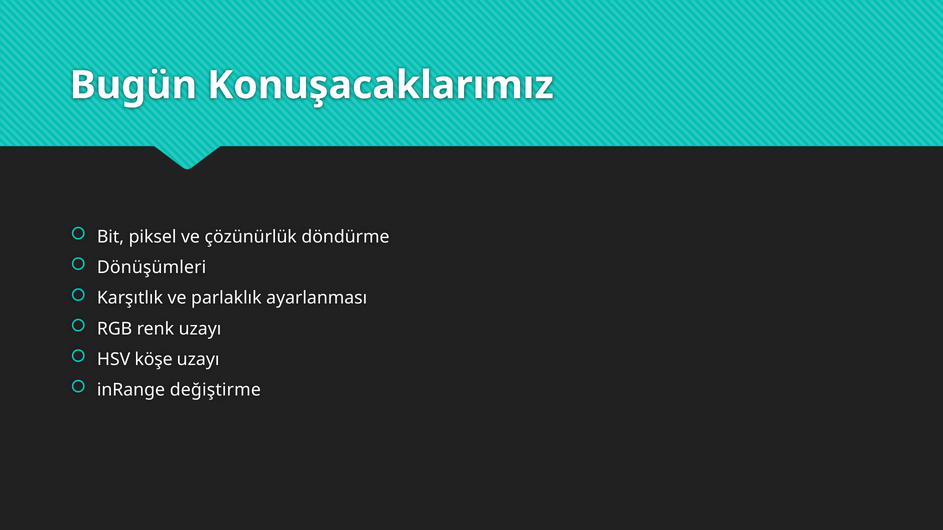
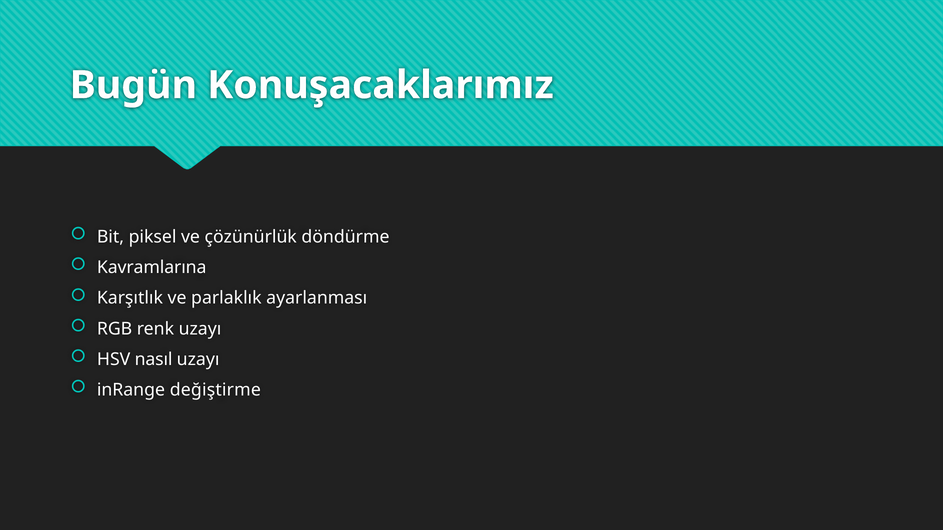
Dönüşümleri: Dönüşümleri -> Kavramlarına (152, 268)
köşe: köşe -> nasıl (154, 360)
